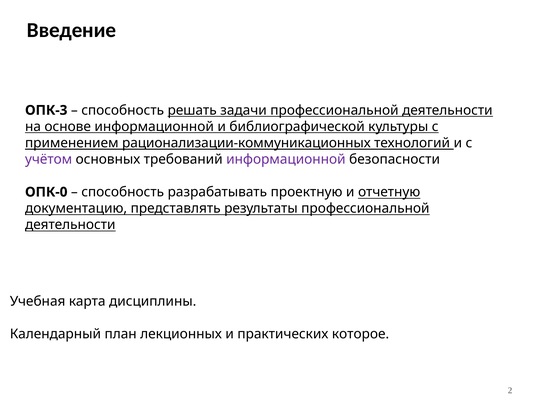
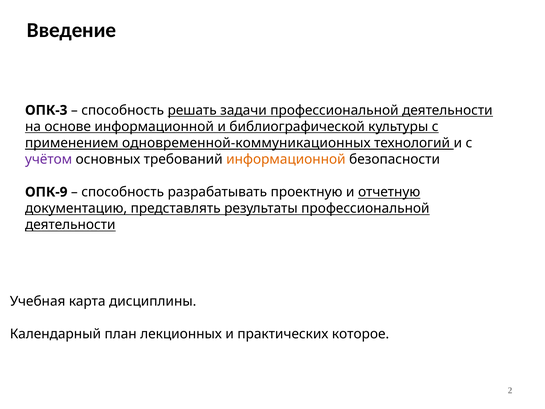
рационализации-коммуникационных: рационализации-коммуникационных -> одновременной-коммуникационных (246, 143)
информационной colour: purple -> orange (286, 159)
ОПК-0: ОПК-0 -> ОПК-9 (46, 192)
